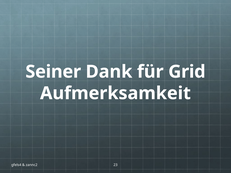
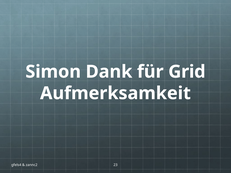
Seiner: Seiner -> Simon (53, 72)
